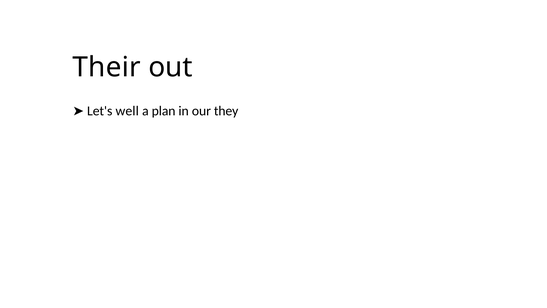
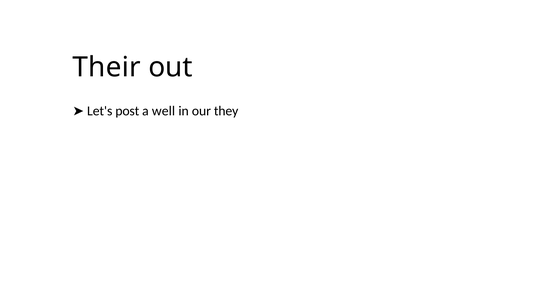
well: well -> post (127, 111)
plan: plan -> well (163, 111)
